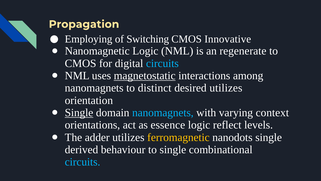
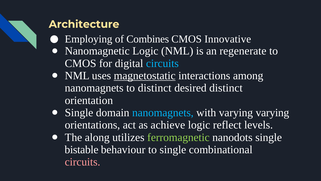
Propagation: Propagation -> Architecture (84, 24)
Switching: Switching -> Combines (148, 39)
desired utilizes: utilizes -> distinct (226, 88)
Single underline: present -> none (79, 112)
varying context: context -> varying (272, 112)
essence: essence -> achieve (168, 125)
adder: adder -> along (97, 137)
ferromagnetic colour: yellow -> light green (178, 137)
derived: derived -> bistable (82, 149)
circuits colour: light blue -> pink (83, 162)
